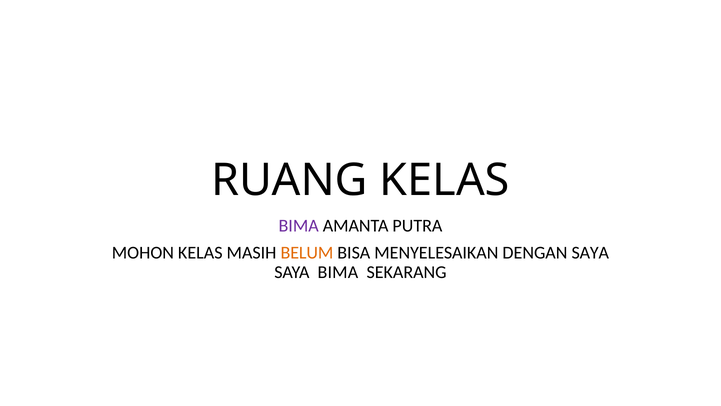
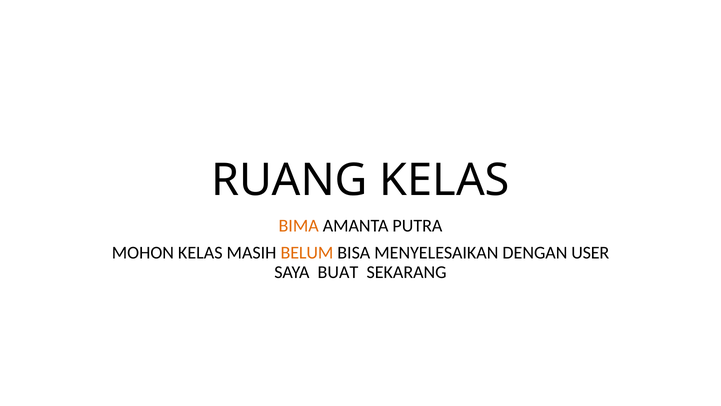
BIMA colour: purple -> orange (299, 225)
DENGAN SAYA: SAYA -> USER (590, 252)
SAYA BIMA: BIMA -> BUAT (338, 272)
